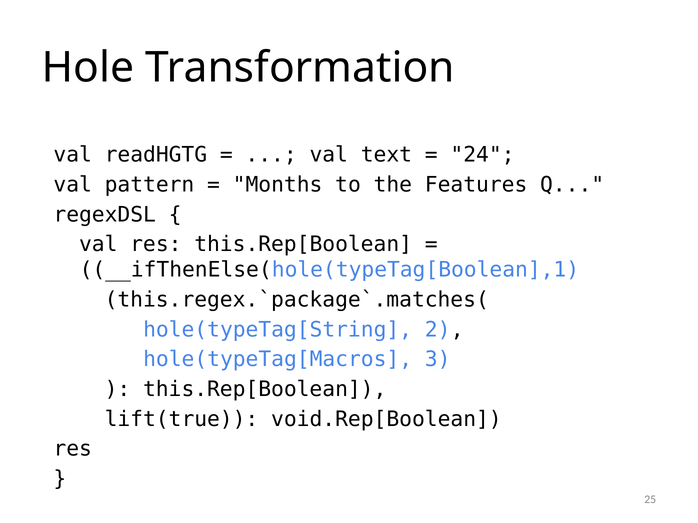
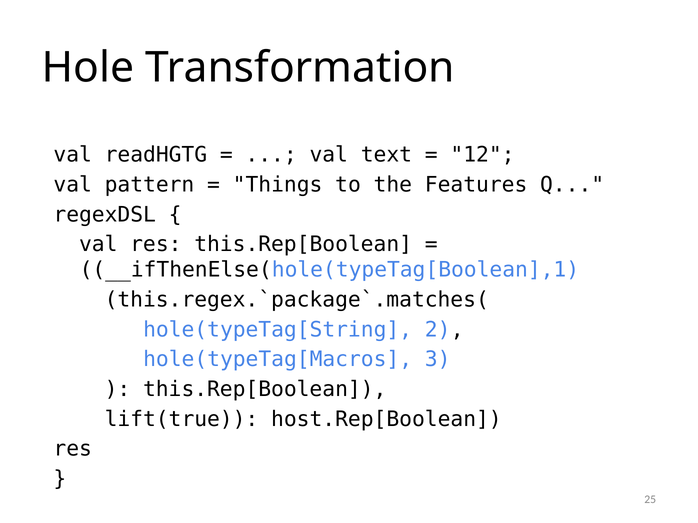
24: 24 -> 12 (482, 155)
Months: Months -> Things (278, 185)
void.Rep[Boolean: void.Rep[Boolean -> host.Rep[Boolean (386, 419)
